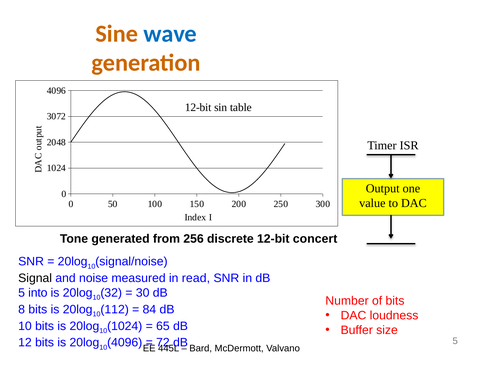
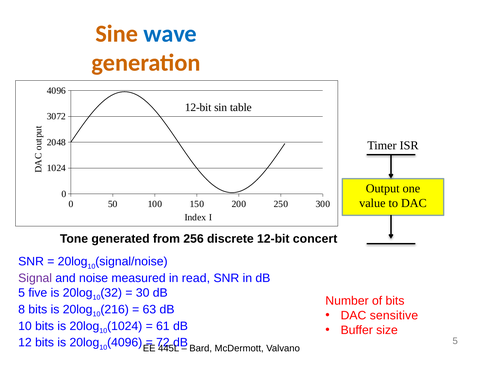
Signal colour: black -> purple (35, 278)
into: into -> five (38, 293)
112: 112 -> 216 (115, 310)
84: 84 -> 63 (149, 310)
loudness: loudness -> sensitive (394, 316)
65: 65 -> 61 (163, 326)
